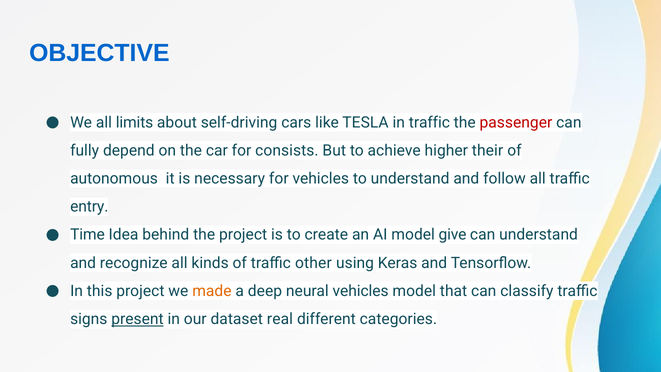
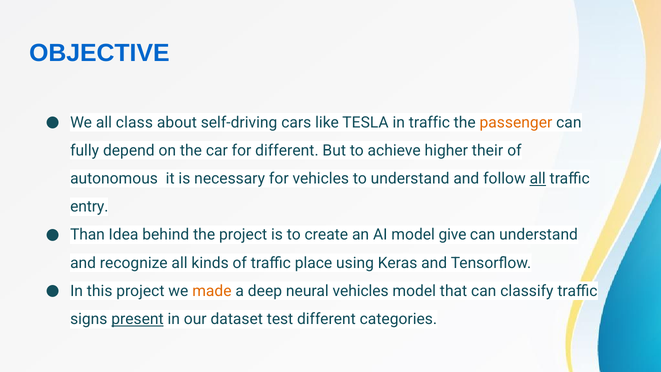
limits: limits -> class (134, 122)
passenger colour: red -> orange (516, 122)
for consists: consists -> different (287, 150)
all underline: none -> present (538, 179)
Time: Time -> Than (87, 235)
other: other -> place (314, 263)
real: real -> test (280, 319)
